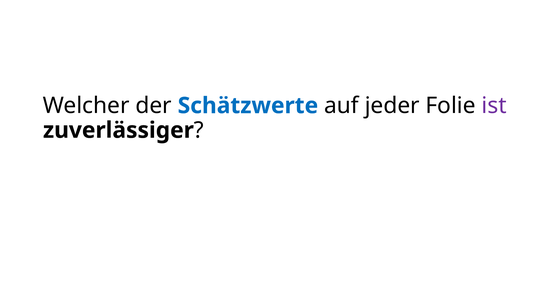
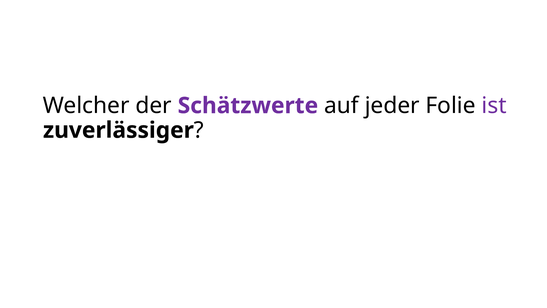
Schätzwerte colour: blue -> purple (248, 106)
